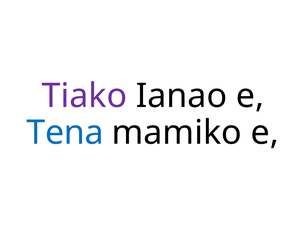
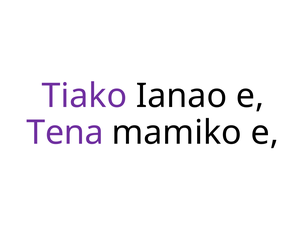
Tena colour: blue -> purple (65, 133)
